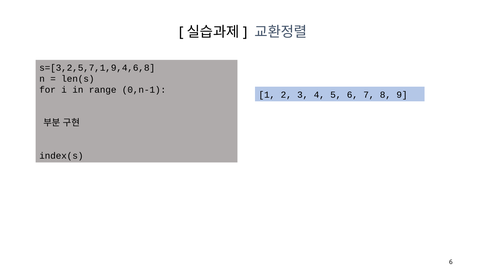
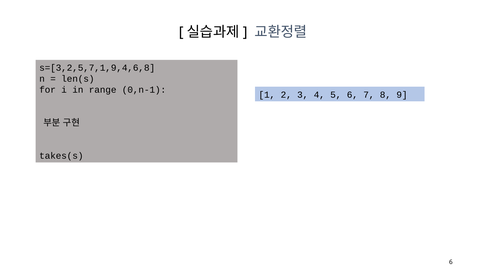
index(s: index(s -> takes(s (61, 156)
